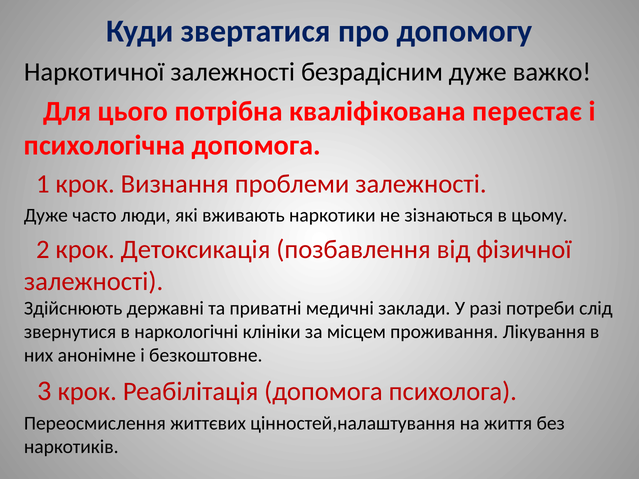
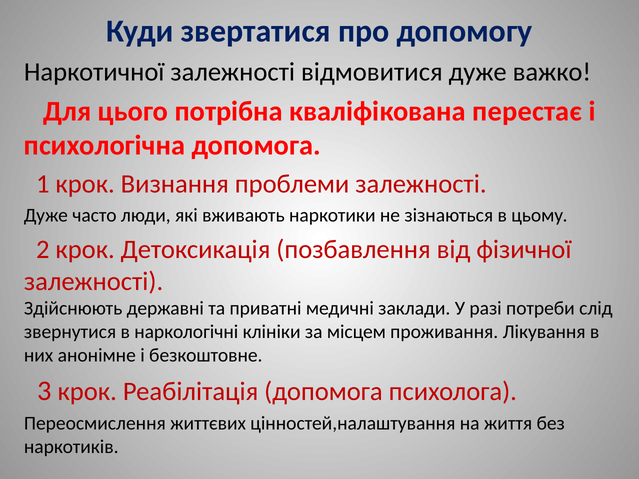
безрадісним: безрадісним -> відмовитися (372, 72)
